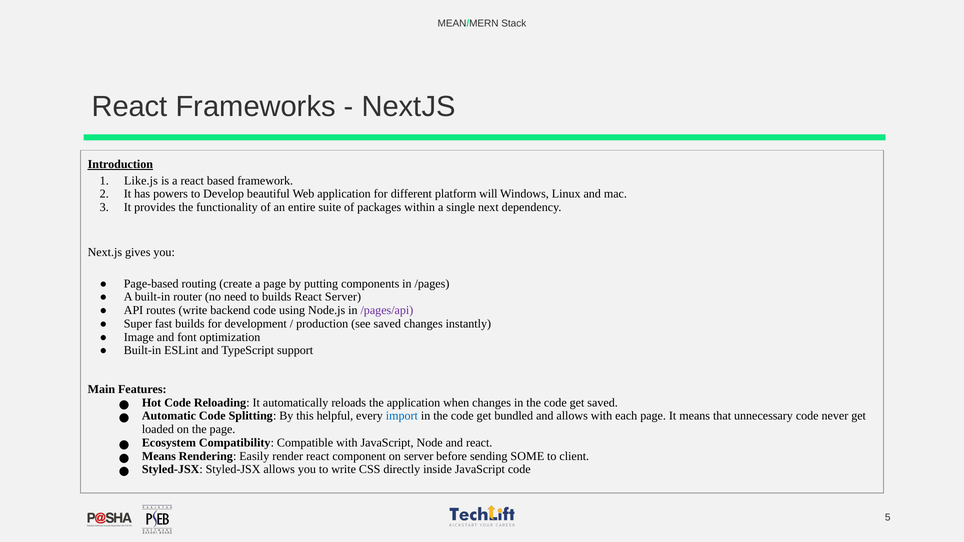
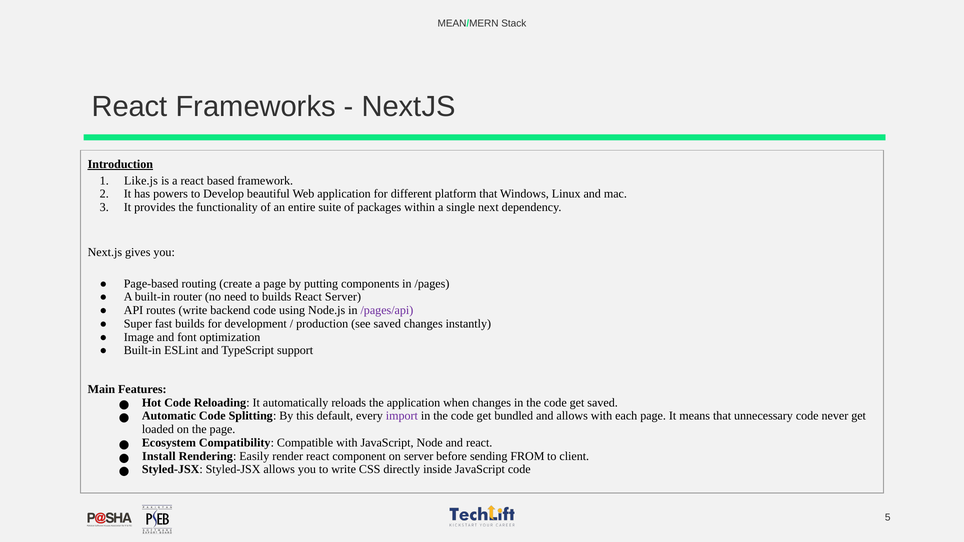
platform will: will -> that (488, 194)
helpful: helpful -> default (335, 416)
import colour: blue -> purple (402, 416)
Means: Means -> Install (159, 456)
SOME: SOME -> FROM (527, 456)
